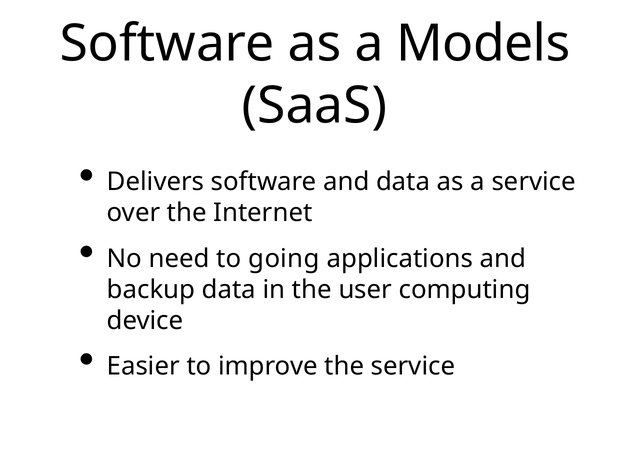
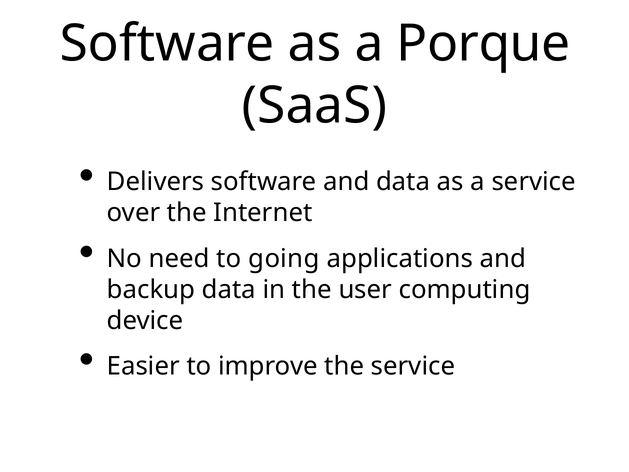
Models: Models -> Porque (483, 44)
